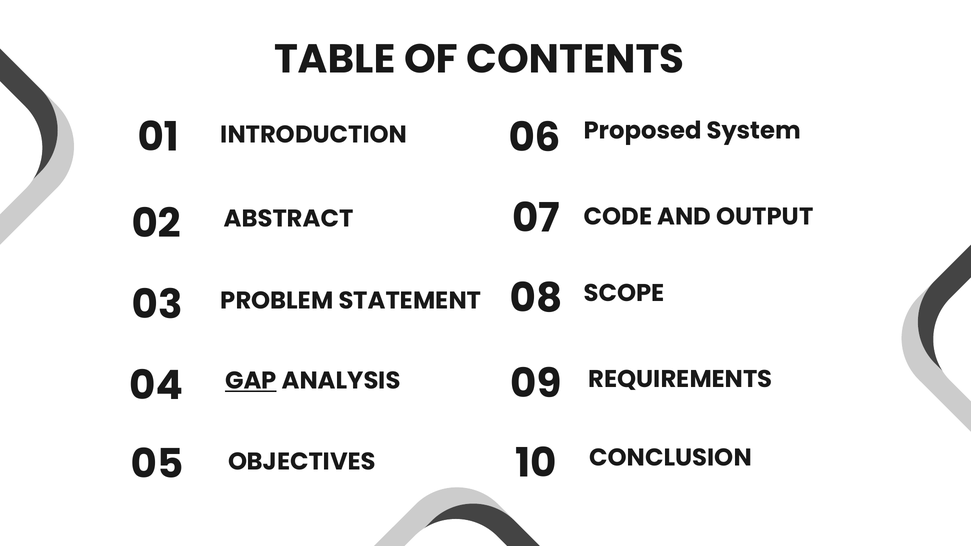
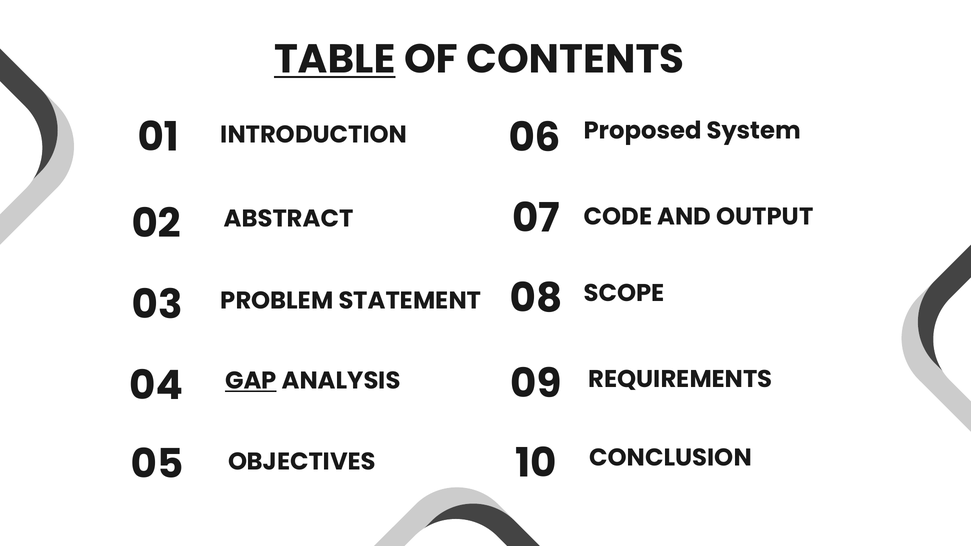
TABLE underline: none -> present (335, 60)
